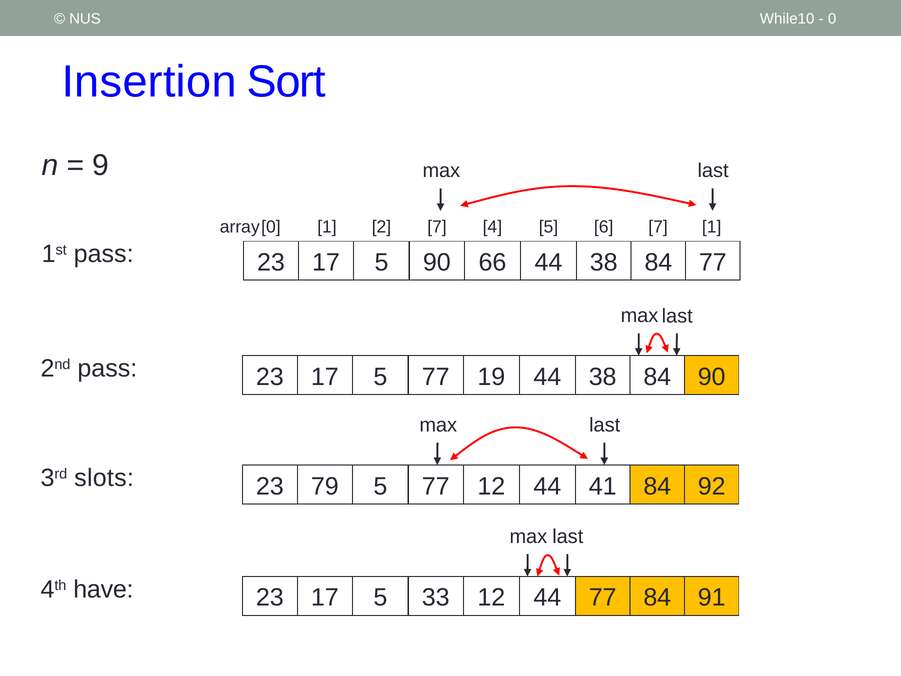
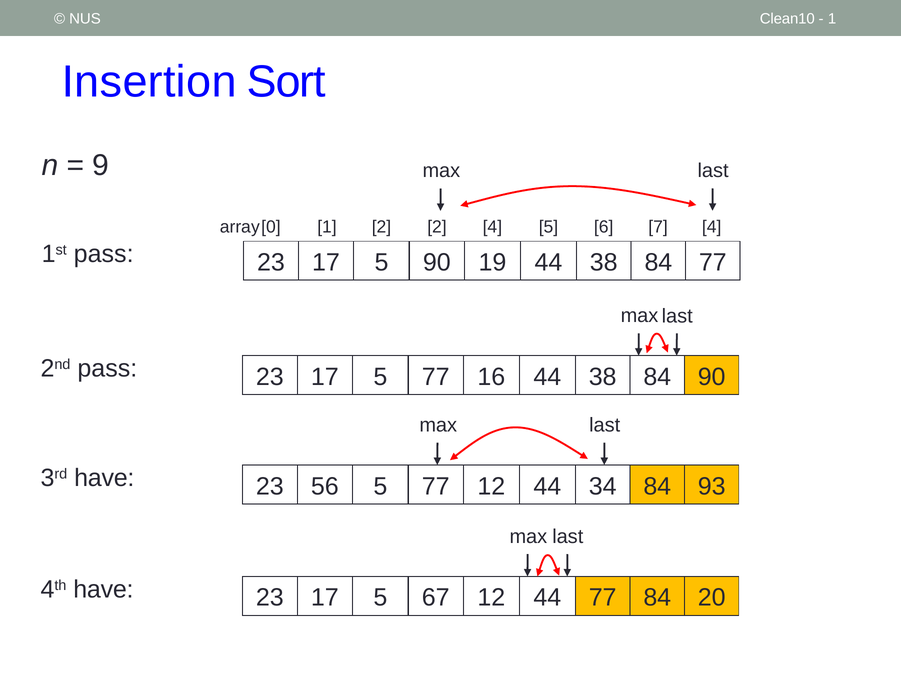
While10: While10 -> Clean10 (787, 19)
0: 0 -> 1 (832, 19)
2 7: 7 -> 2 (437, 227)
7 1: 1 -> 4 (712, 227)
66: 66 -> 19 (492, 262)
19: 19 -> 16 (491, 377)
3rd slots: slots -> have (104, 478)
79: 79 -> 56 (325, 486)
41: 41 -> 34 (603, 486)
92: 92 -> 93 (712, 486)
33: 33 -> 67 (436, 597)
91: 91 -> 20 (712, 597)
